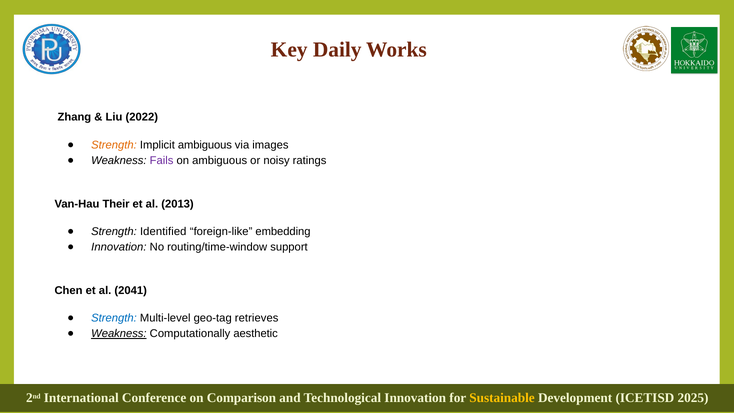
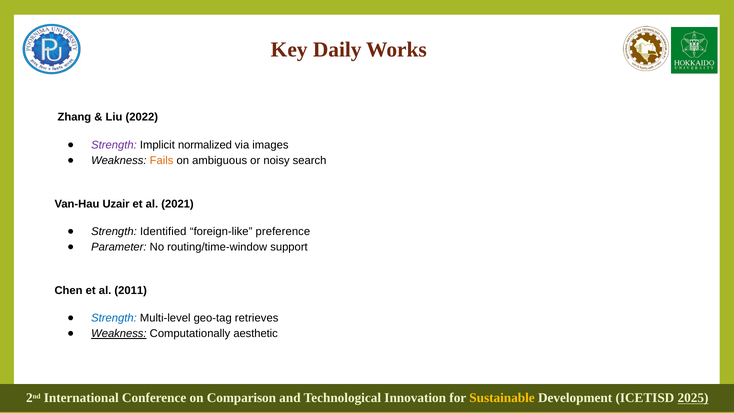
Strength colour: orange -> purple (114, 145)
Implicit ambiguous: ambiguous -> normalized (205, 145)
Fails colour: purple -> orange (162, 161)
ratings: ratings -> search (310, 161)
Their: Their -> Uzair (116, 204)
2013: 2013 -> 2021 (177, 204)
embedding: embedding -> preference (283, 232)
Innovation: Innovation -> Parameter (119, 247)
2041: 2041 -> 2011 (131, 290)
2025 underline: none -> present (693, 398)
